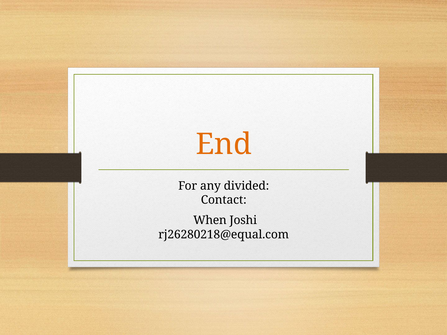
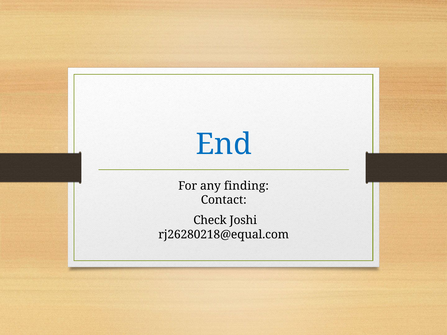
End colour: orange -> blue (224, 145)
divided: divided -> finding (246, 186)
When: When -> Check (210, 221)
